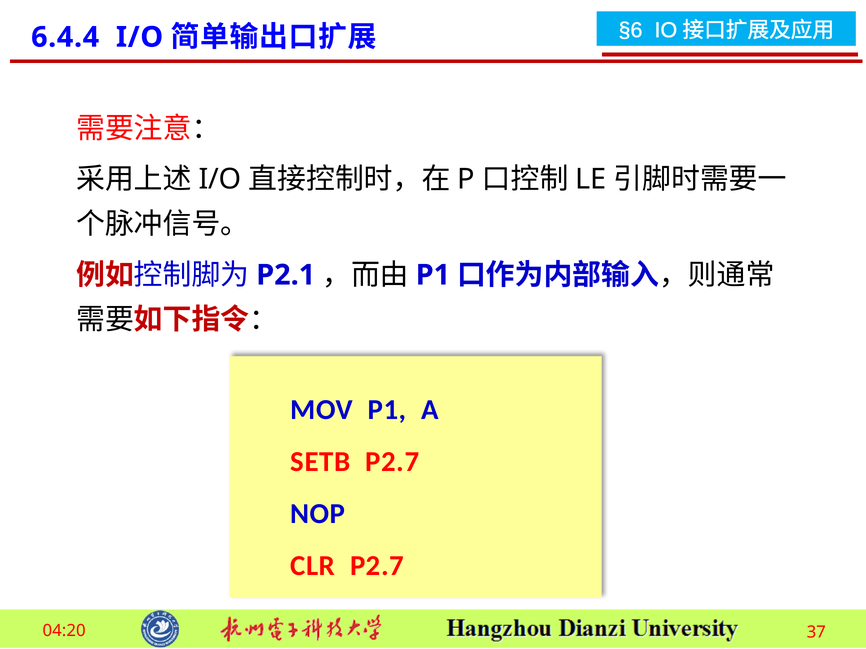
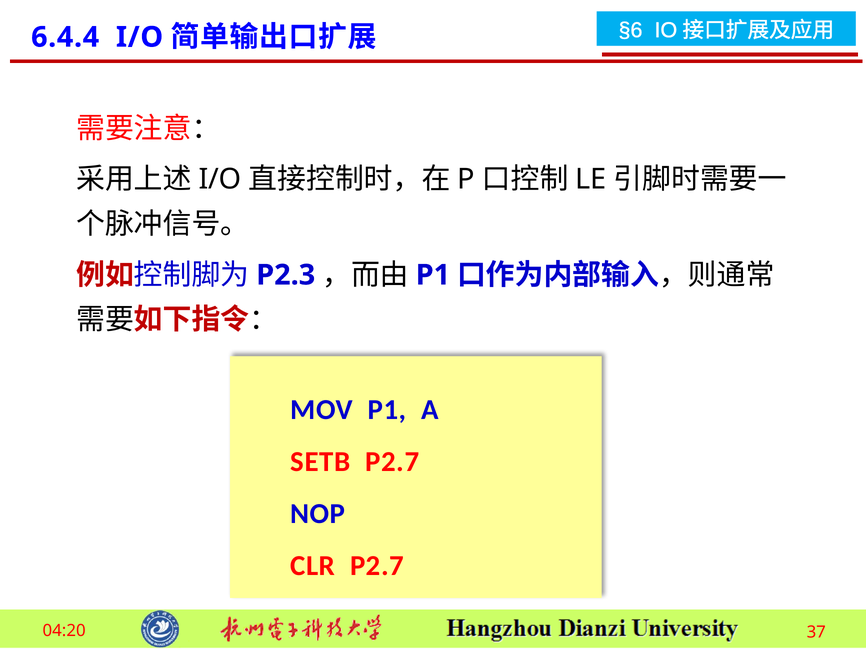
P2.1: P2.1 -> P2.3 (286, 275)
